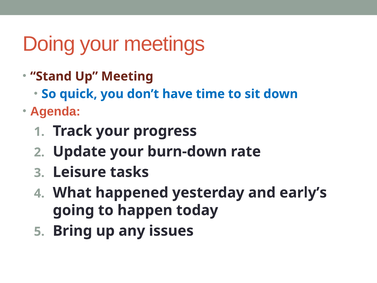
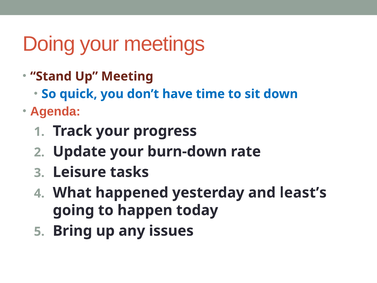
early’s: early’s -> least’s (303, 193)
